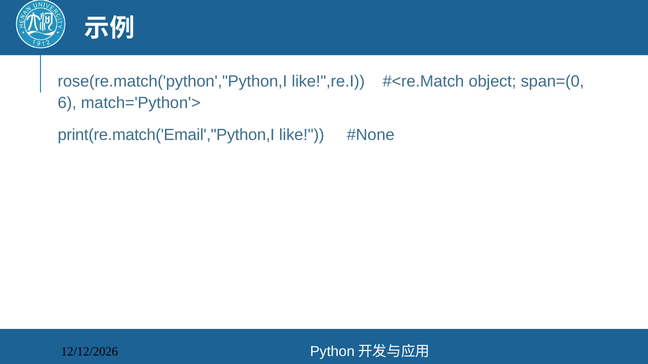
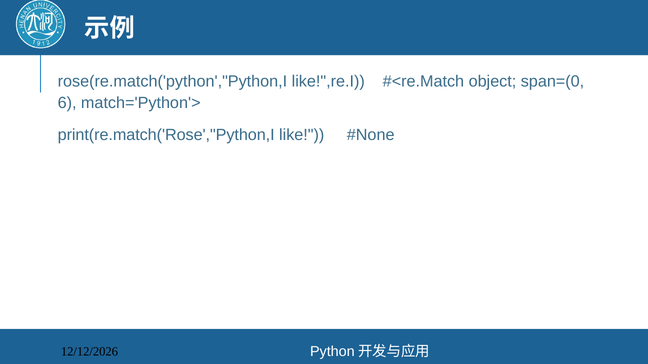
print(re.match('Email',"Python,I: print(re.match('Email',"Python,I -> print(re.match('Rose',"Python,I (166, 135)
